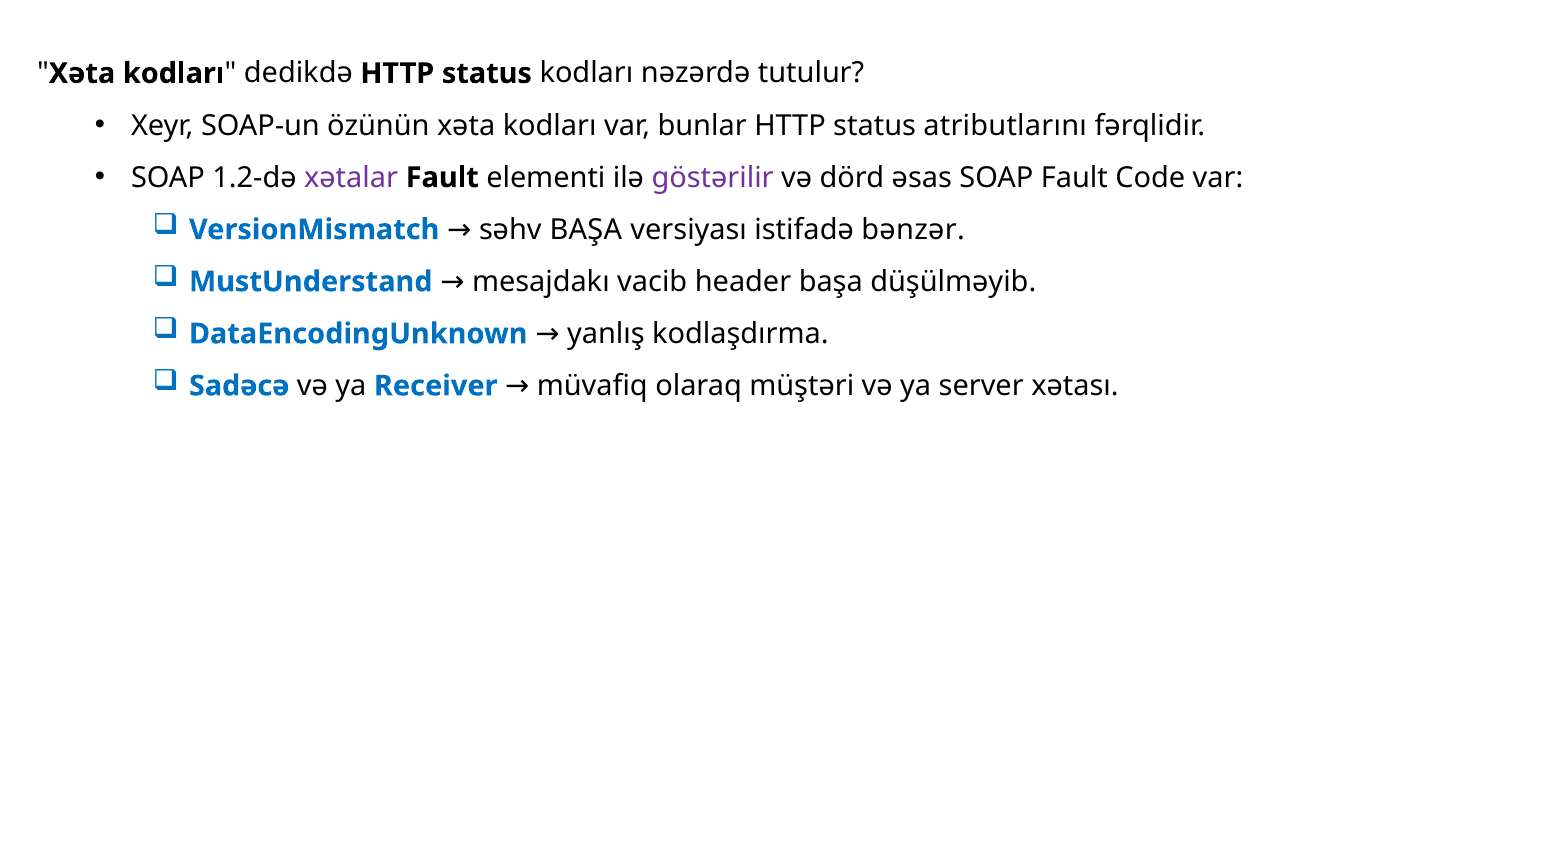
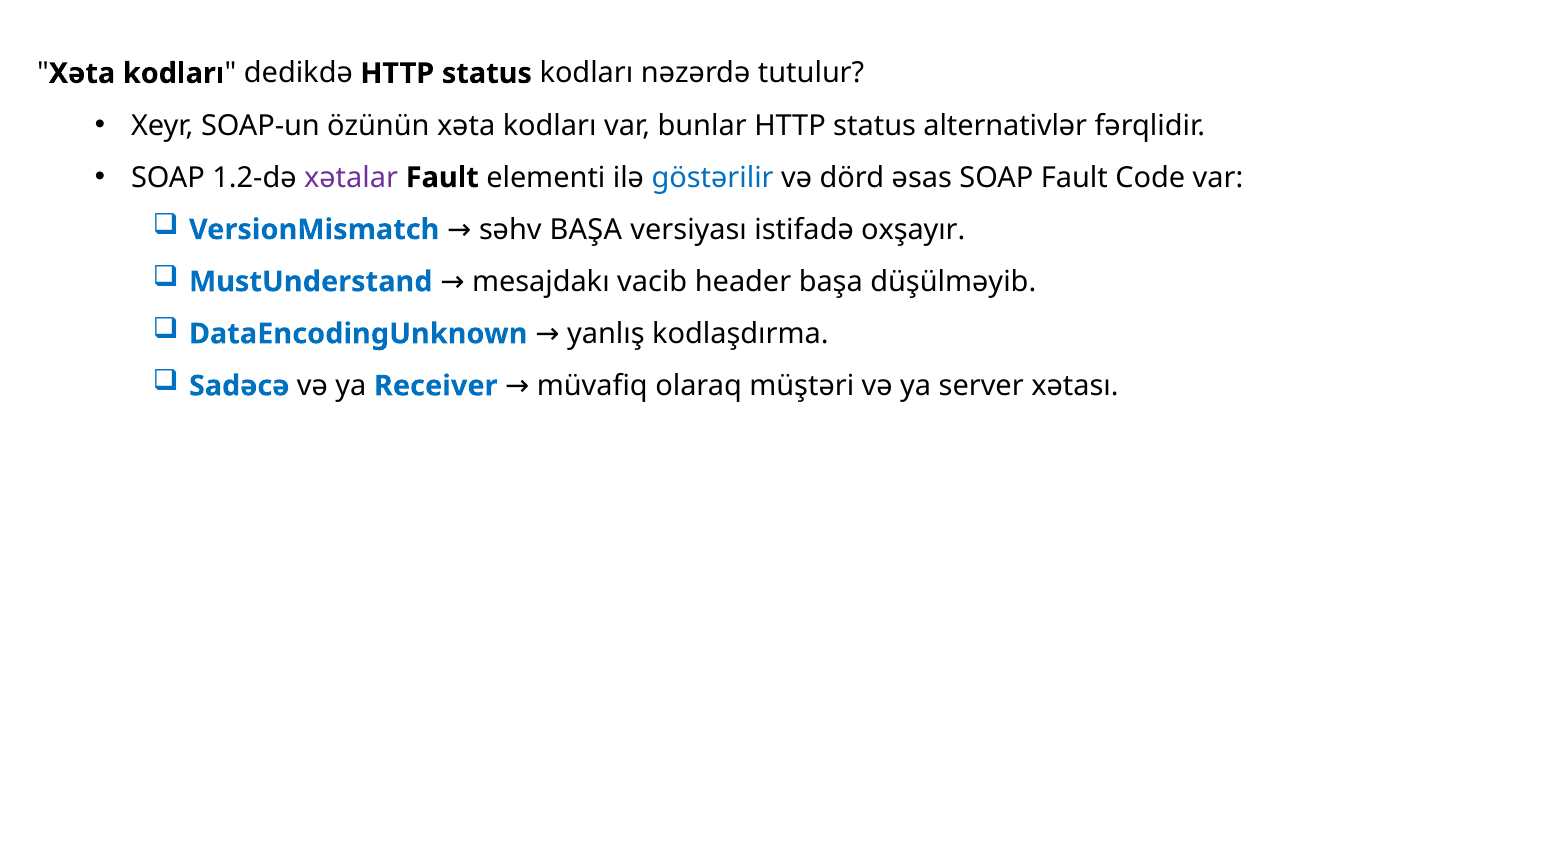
atributlarını: atributlarını -> alternativlər (1005, 125)
göstərilir colour: purple -> blue (713, 178)
bənzər: bənzər -> oxşayır (913, 230)
